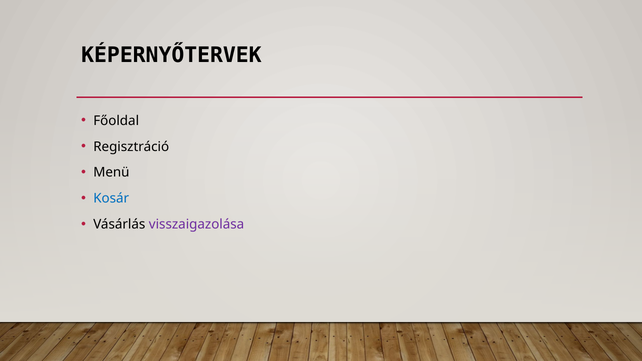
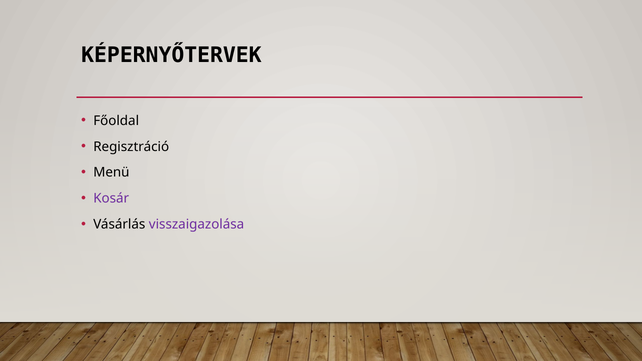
Kosár colour: blue -> purple (111, 199)
